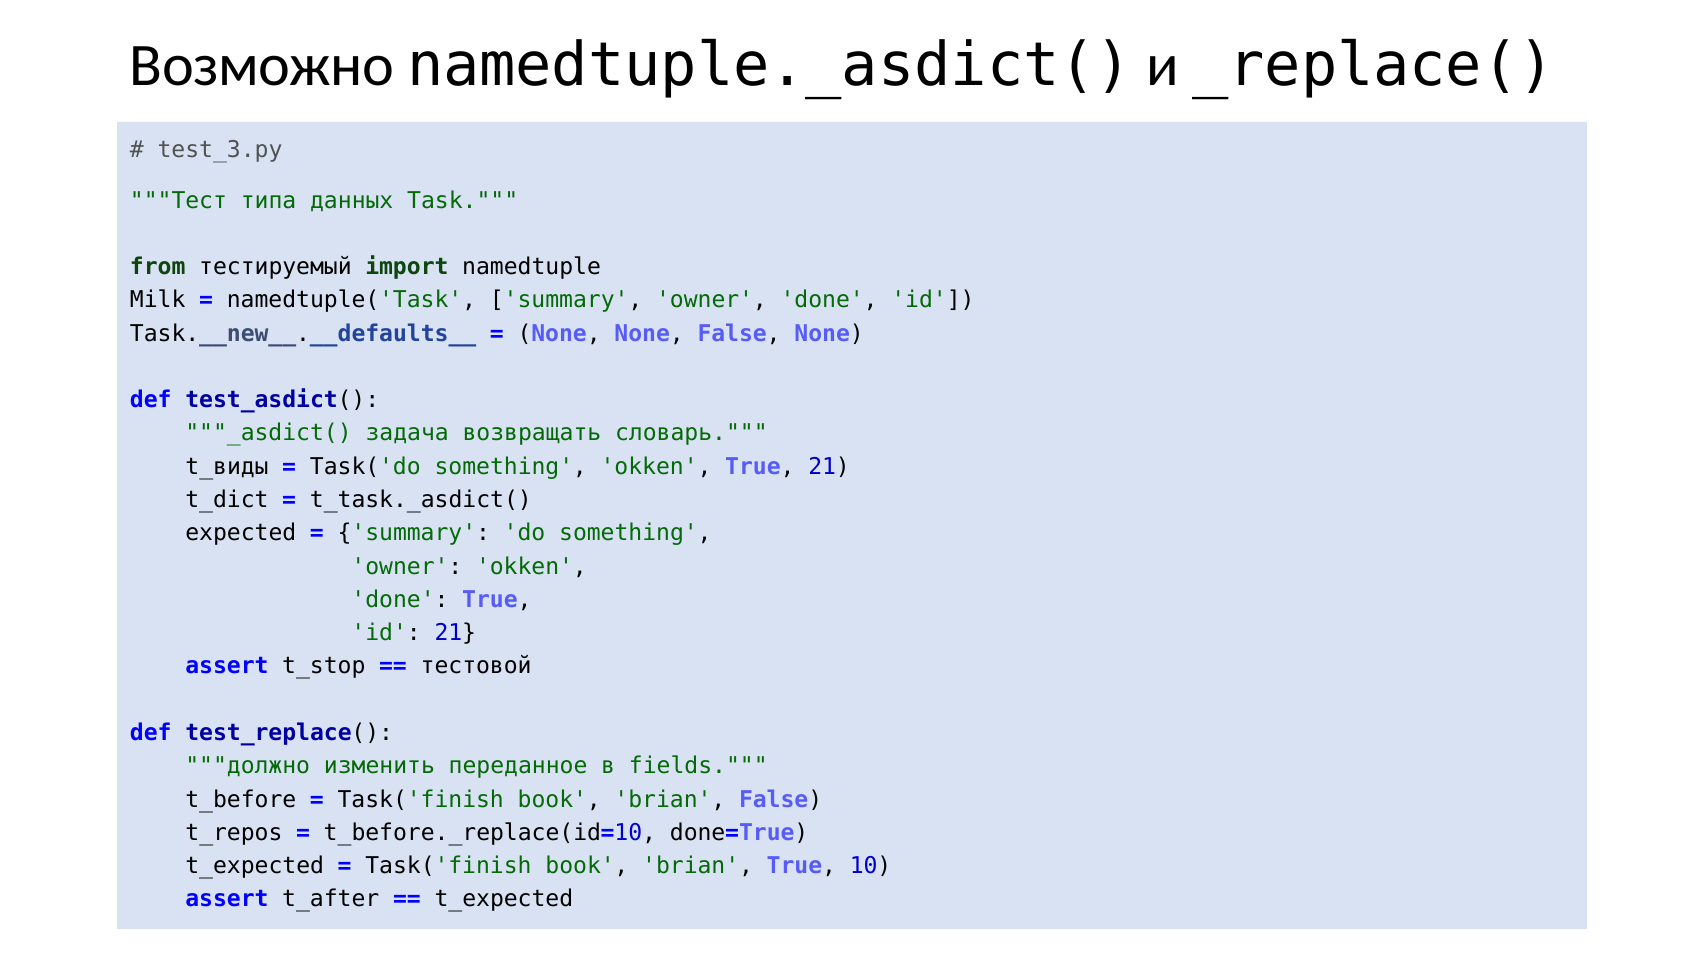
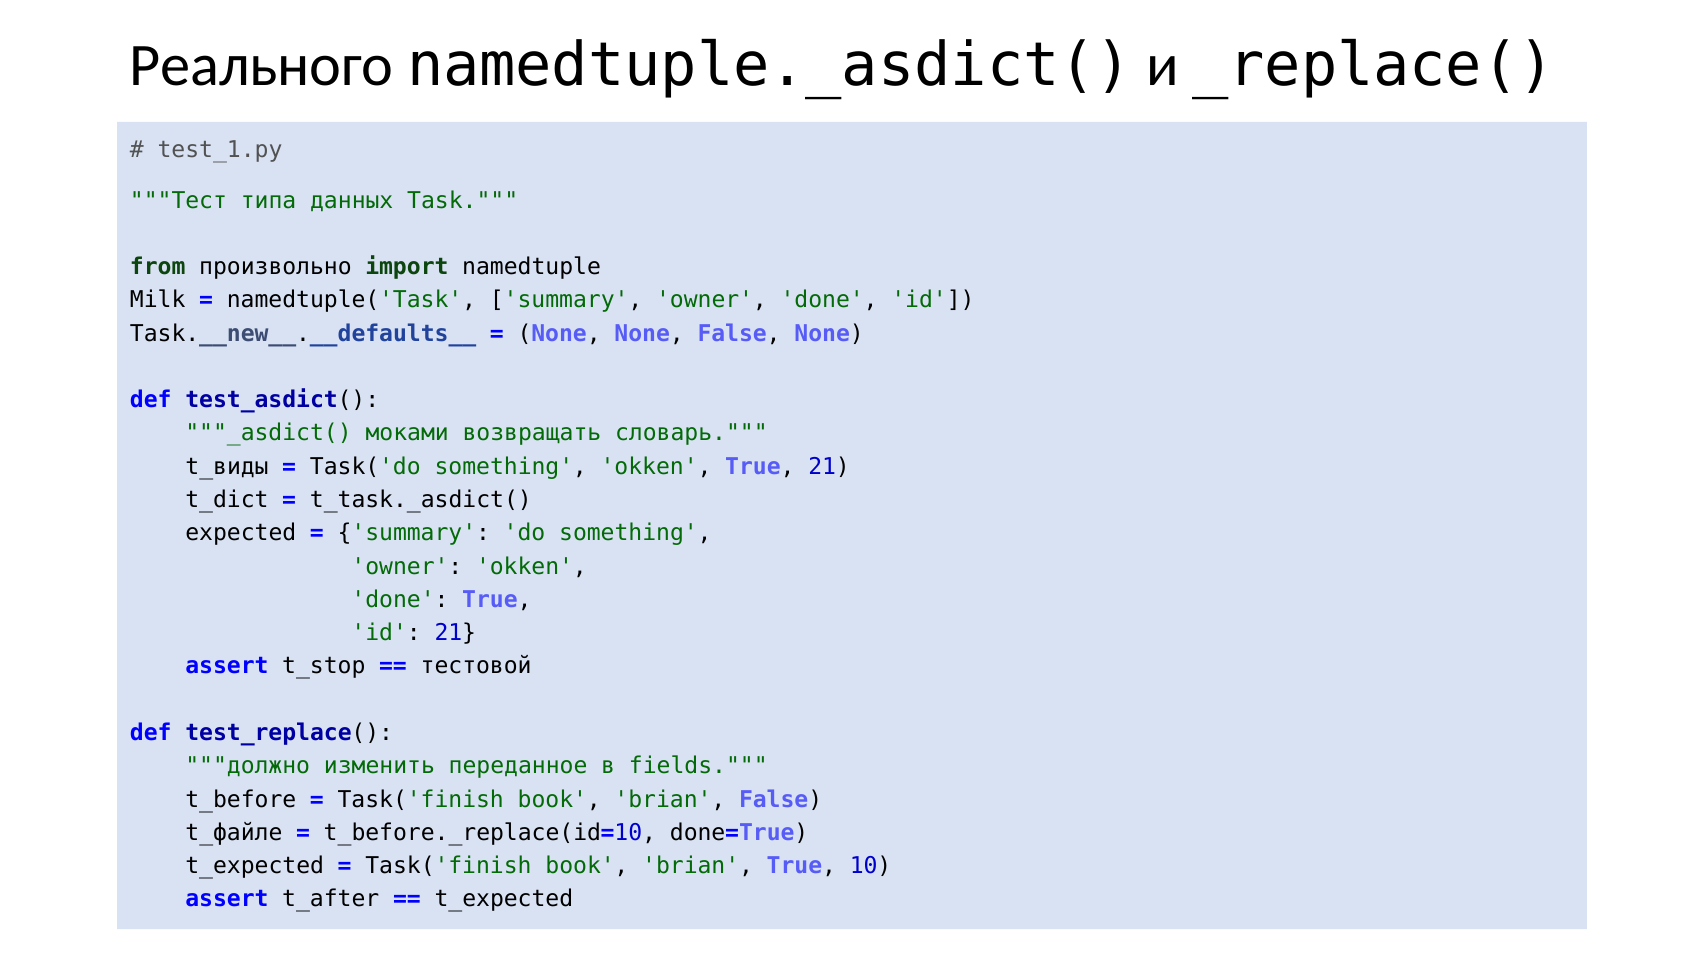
Возможно: Возможно -> Реального (262, 66)
test_3.py: test_3.py -> test_1.py (220, 149)
тестируемый: тестируемый -> произвольно (275, 267)
задача: задача -> моками (407, 433)
t_repos: t_repos -> t_файле (234, 832)
